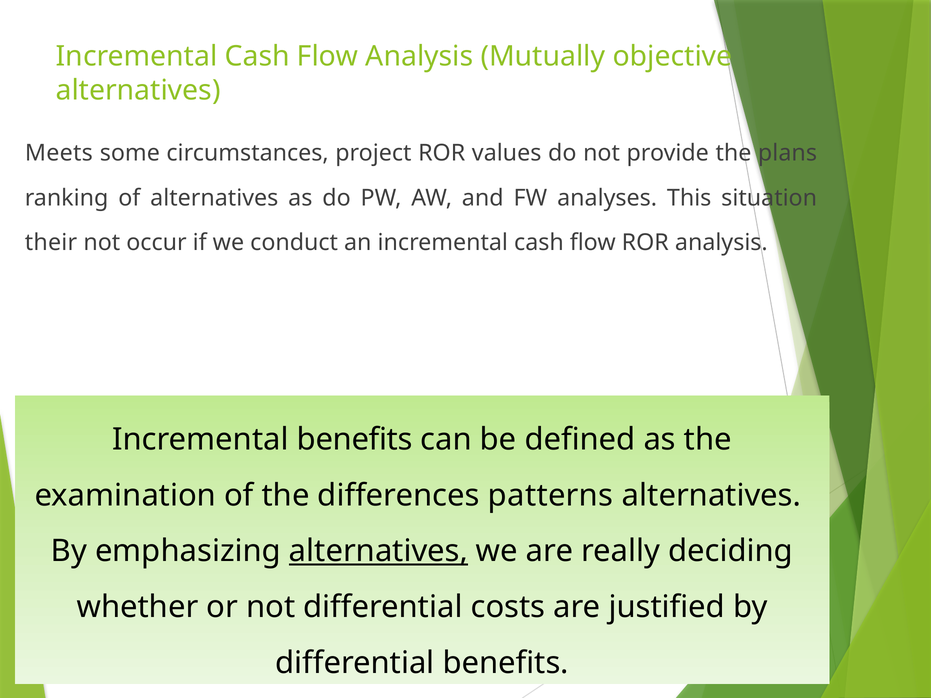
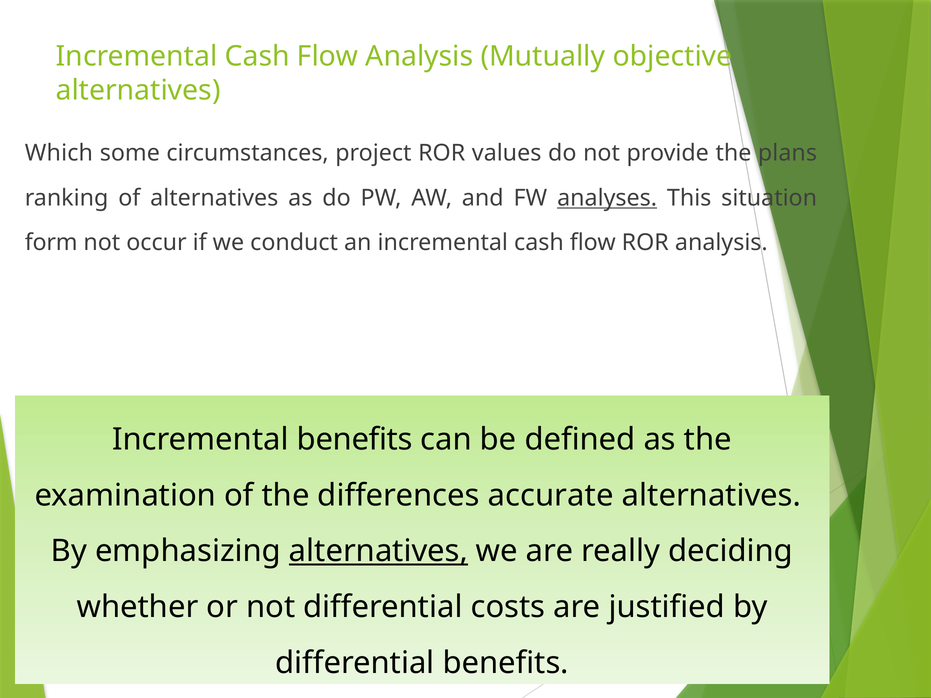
Meets: Meets -> Which (59, 153)
analyses underline: none -> present (607, 198)
their: their -> form (51, 243)
patterns: patterns -> accurate (551, 496)
